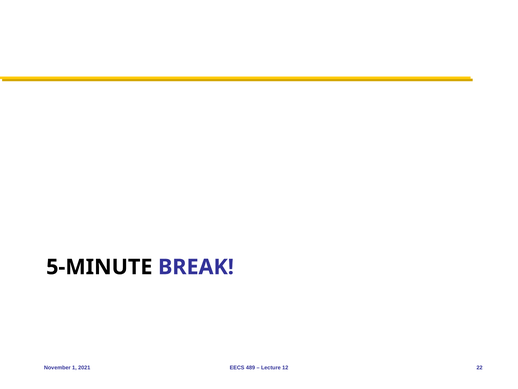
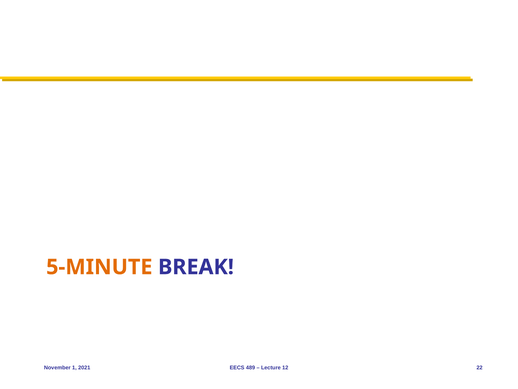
5-MINUTE colour: black -> orange (99, 267)
